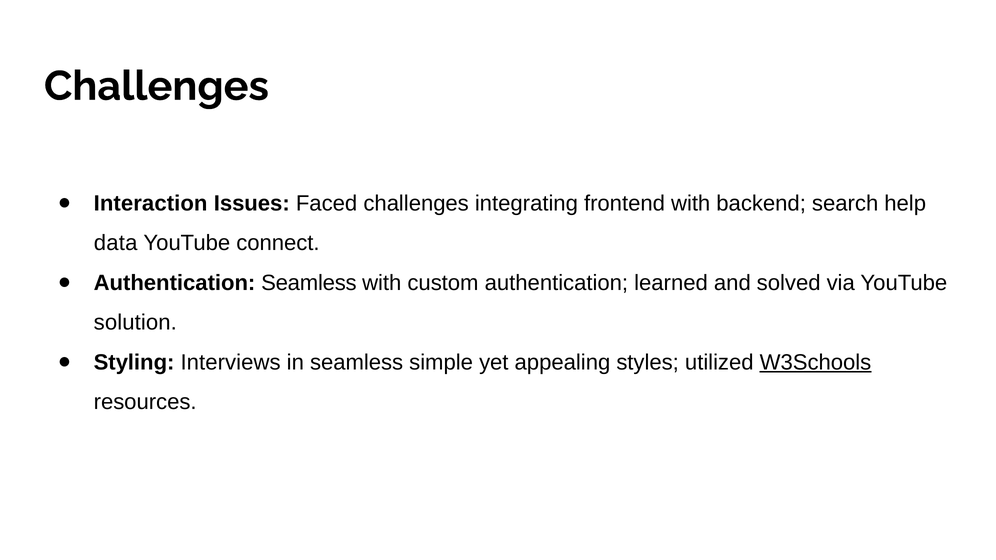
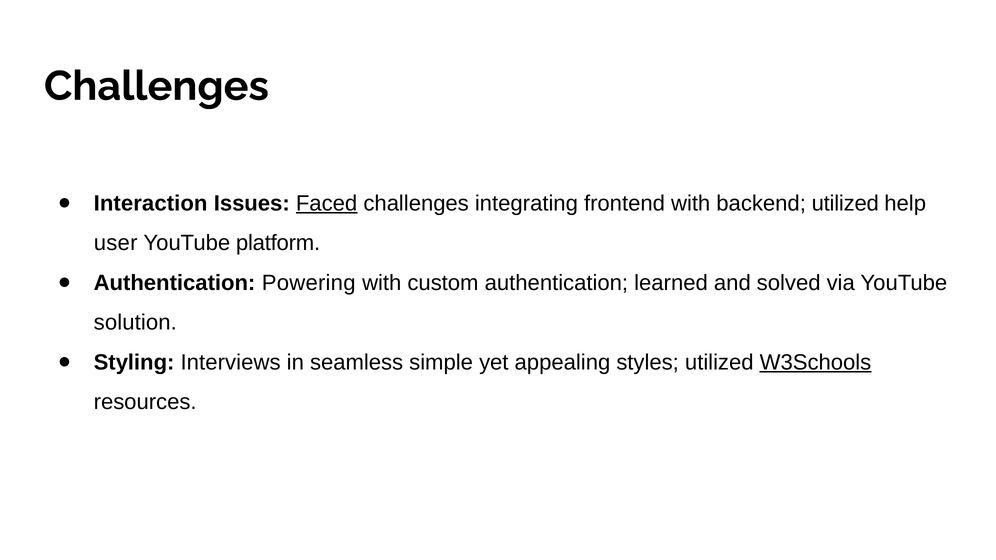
Faced underline: none -> present (327, 203)
backend search: search -> utilized (845, 203)
data: data -> user (116, 243)
connect: connect -> platform (278, 243)
Authentication Seamless: Seamless -> Powering (309, 283)
